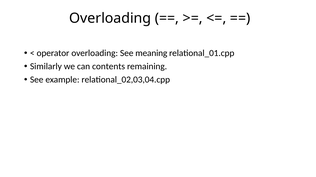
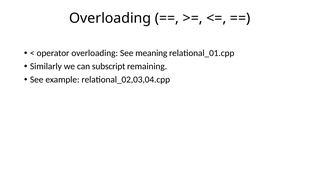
contents: contents -> subscript (109, 67)
